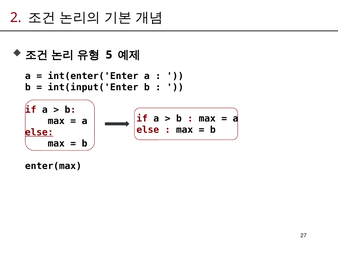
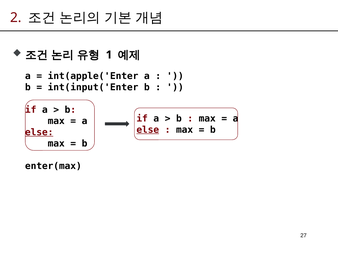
5: 5 -> 1 (109, 55)
int(enter('Enter: int(enter('Enter -> int(apple('Enter (93, 76)
else underline: none -> present (148, 130)
